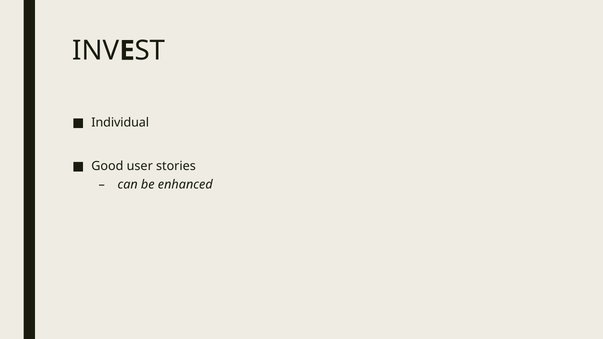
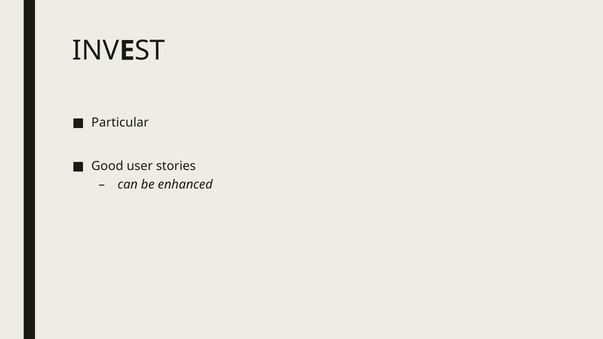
Individual: Individual -> Particular (120, 123)
